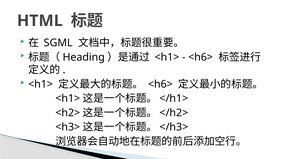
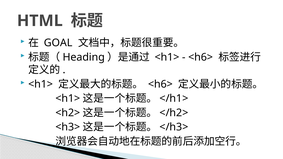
SGML: SGML -> GOAL (58, 43)
